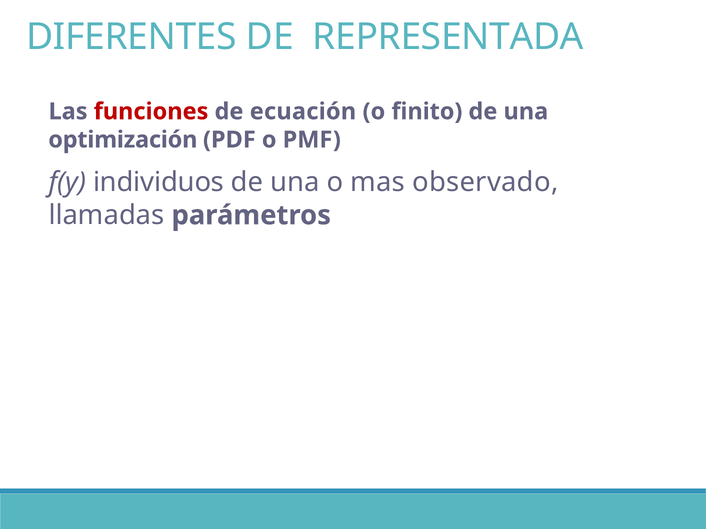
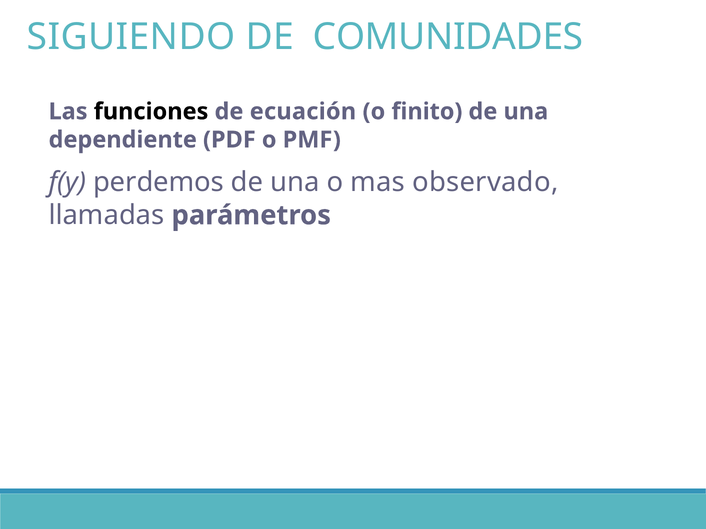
DIFERENTES: DIFERENTES -> SIGUIENDO (131, 37)
REPRESENTADA: REPRESENTADA -> COMUNIDADES (448, 37)
funciones colour: red -> black (151, 112)
optimización: optimización -> dependiente (123, 140)
individuos: individuos -> perdemos (159, 183)
